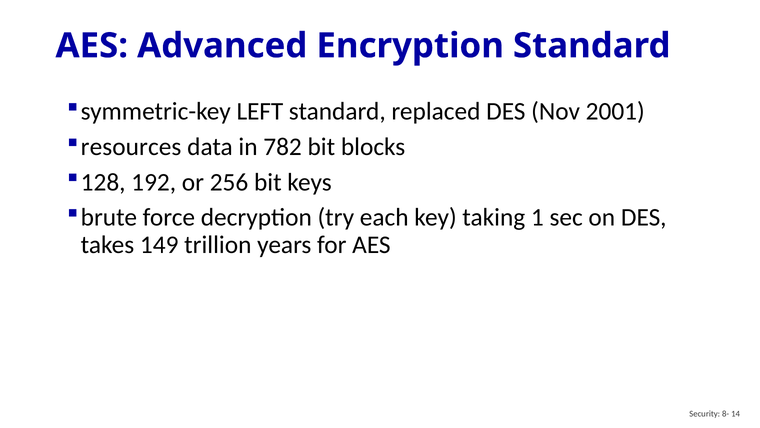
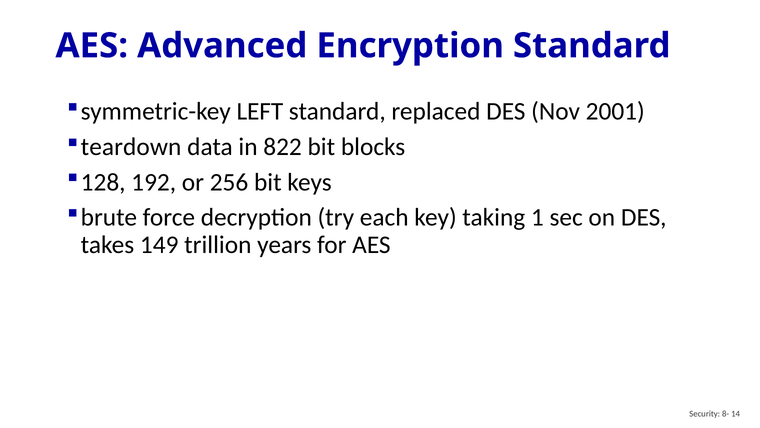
resources: resources -> teardown (131, 147)
782: 782 -> 822 (283, 147)
